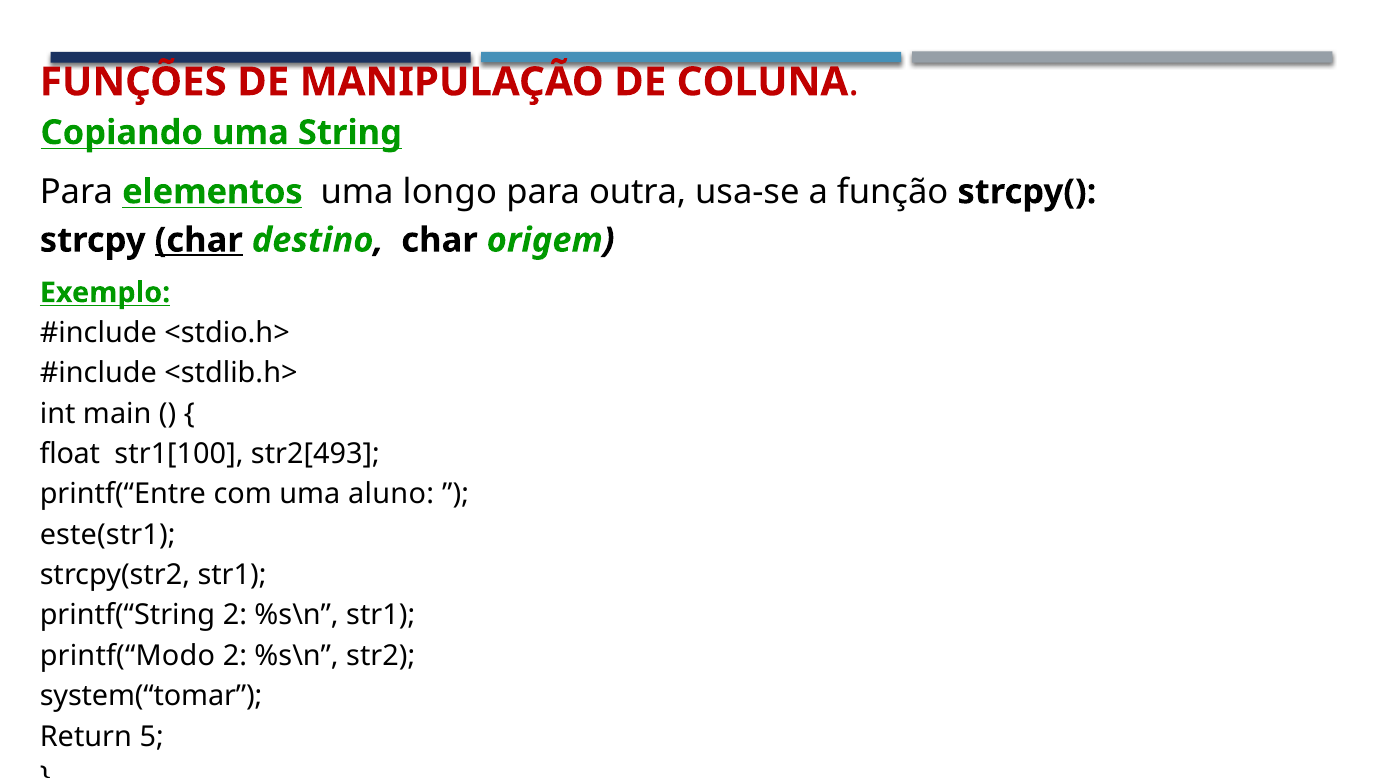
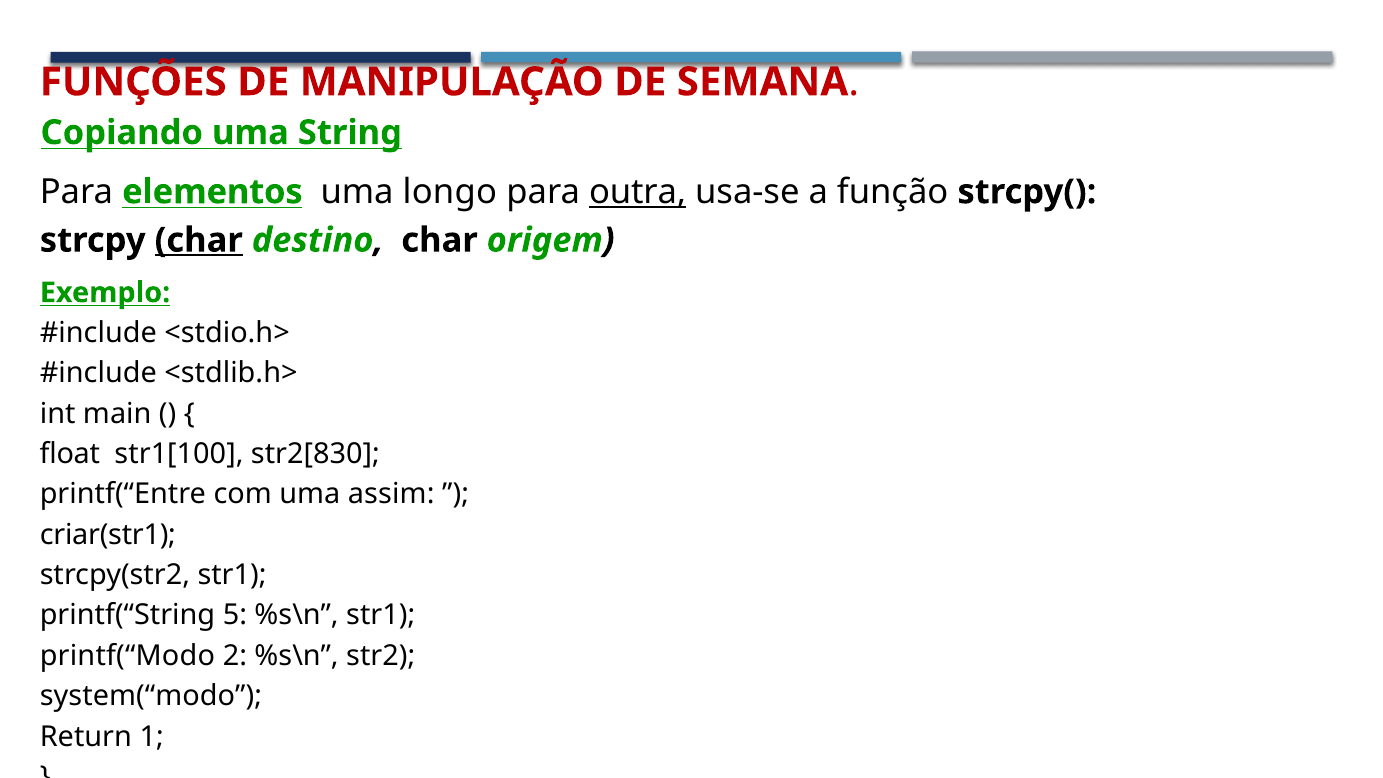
COLUNA: COLUNA -> SEMANA (763, 82)
outra underline: none -> present (638, 192)
str2[493: str2[493 -> str2[830 (315, 454)
aluno: aluno -> assim (391, 494)
este(str1: este(str1 -> criar(str1 (108, 535)
printf(“String 2: 2 -> 5 (235, 615)
system(“tomar: system(“tomar -> system(“modo (151, 696)
5: 5 -> 1 (152, 736)
